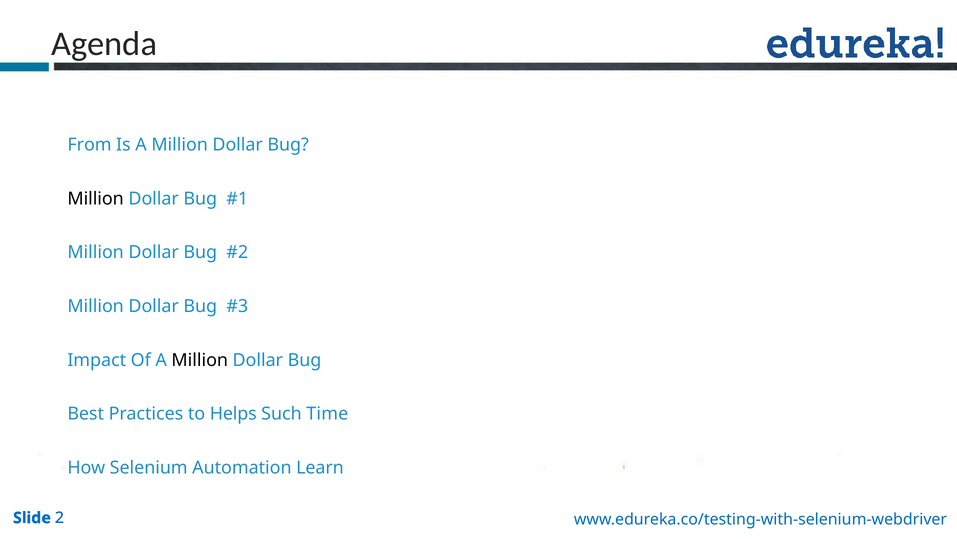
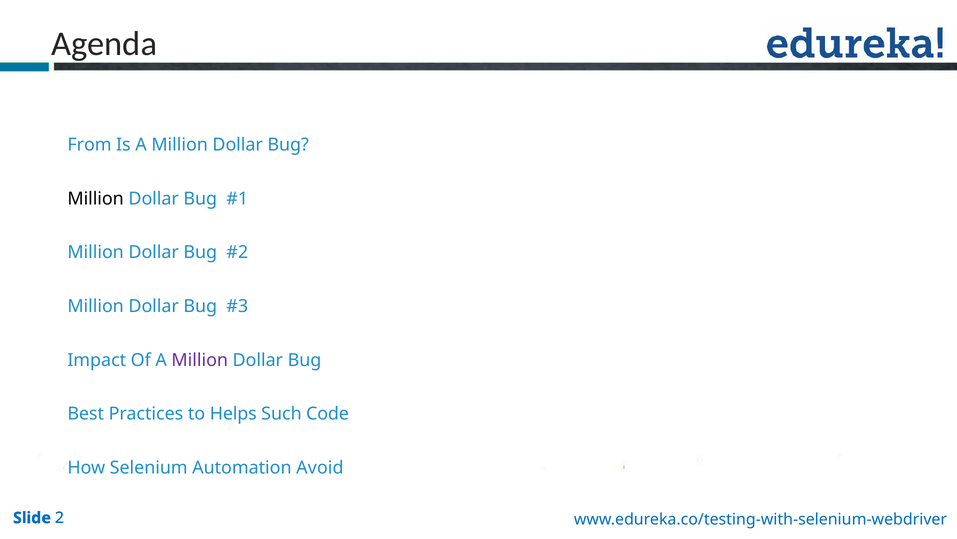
Million colour: black -> purple (200, 360)
Time: Time -> Code (328, 414)
Learn: Learn -> Avoid (320, 467)
